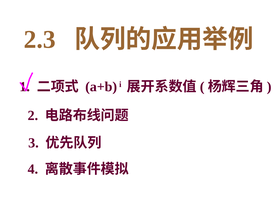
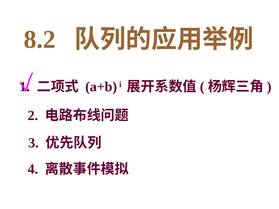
2.3: 2.3 -> 8.2 (40, 39)
